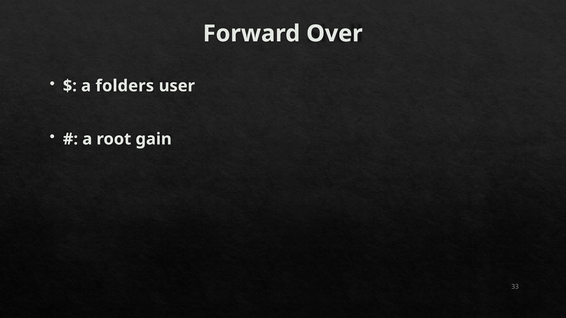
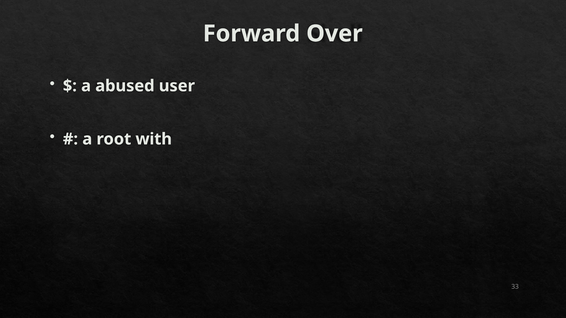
folders: folders -> abused (125, 86)
gain: gain -> with (154, 139)
